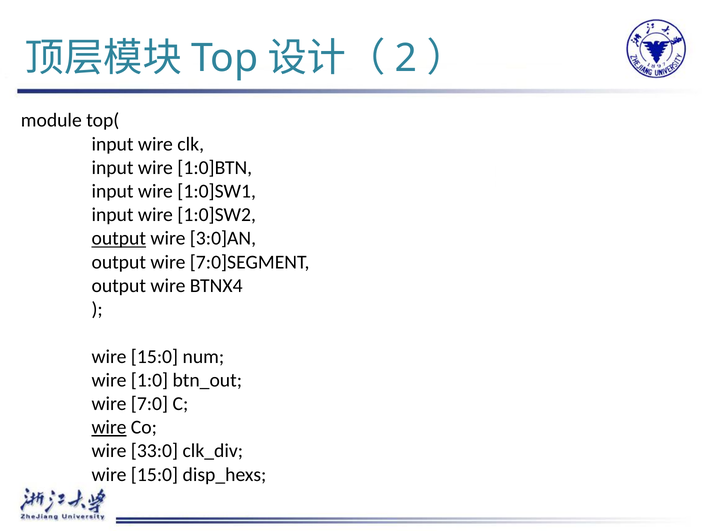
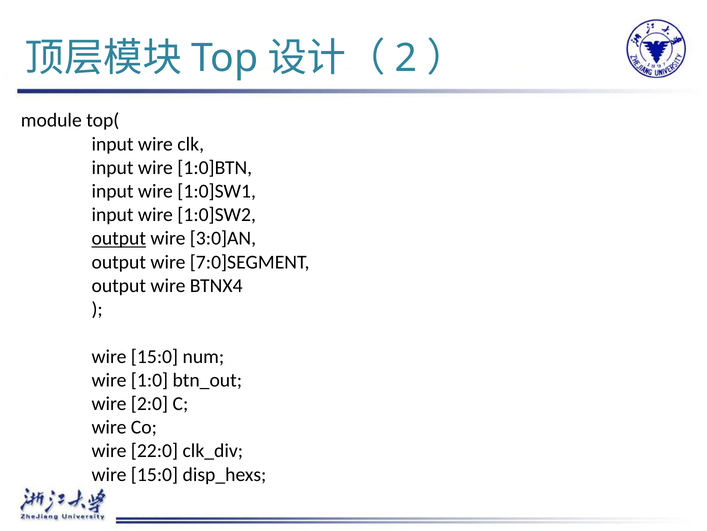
7:0: 7:0 -> 2:0 (149, 403)
wire underline: present -> none (109, 427)
33:0: 33:0 -> 22:0 (154, 450)
